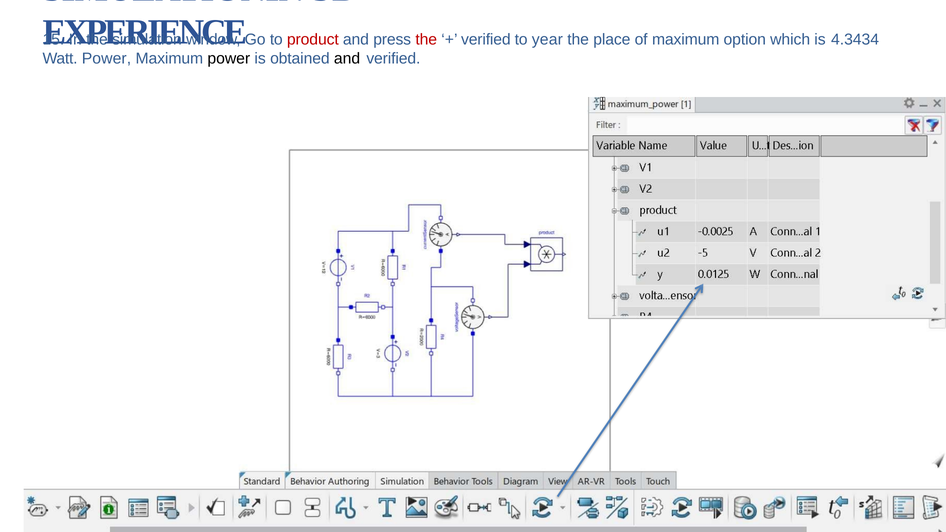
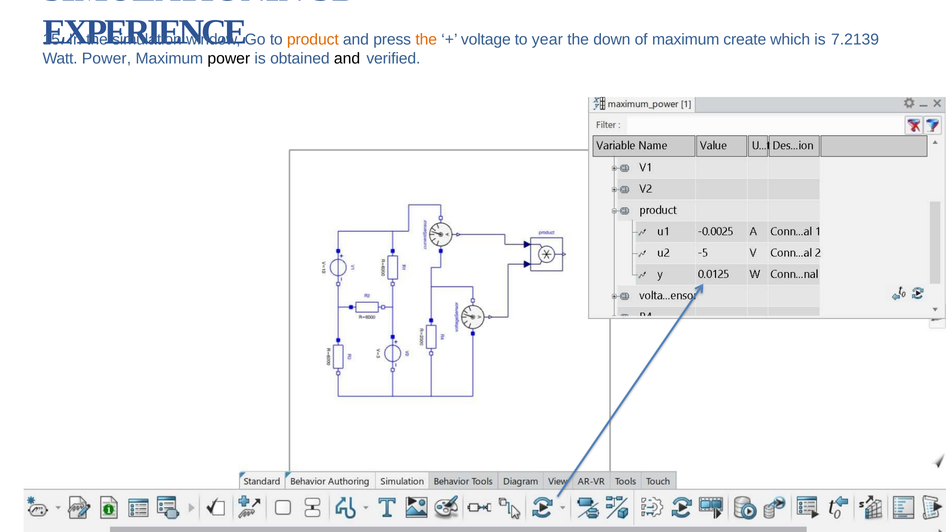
product colour: red -> orange (313, 39)
the colour: red -> orange (426, 39)
verified: verified -> voltage (486, 39)
place: place -> down (612, 39)
option: option -> create (745, 39)
4.3434: 4.3434 -> 7.2139 (855, 39)
